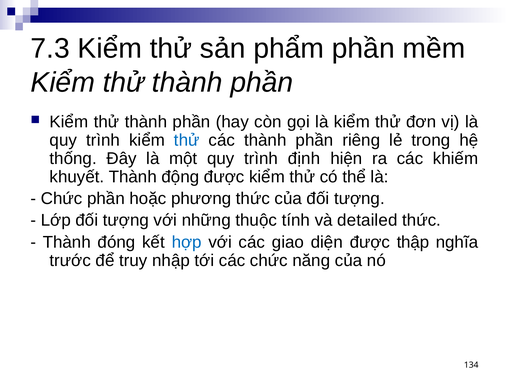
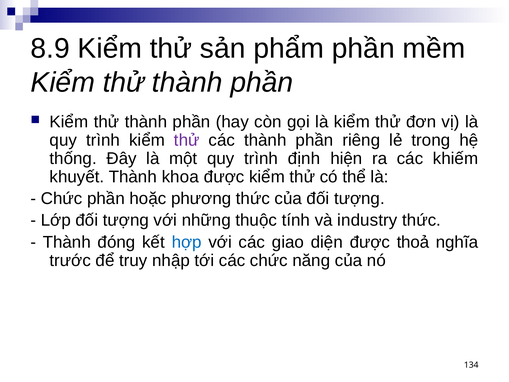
7.3: 7.3 -> 8.9 (50, 49)
thử colour: blue -> purple (187, 140)
động: động -> khoa (180, 177)
detailed: detailed -> industry (367, 220)
thập: thập -> thoả (413, 242)
